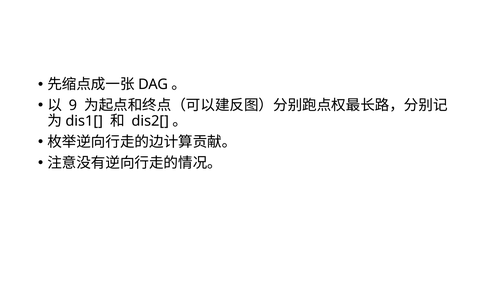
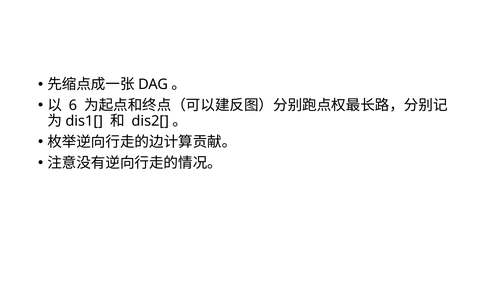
9: 9 -> 6 (73, 105)
